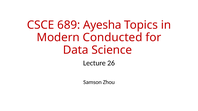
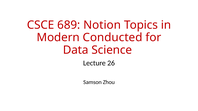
Ayesha: Ayesha -> Notion (102, 25)
